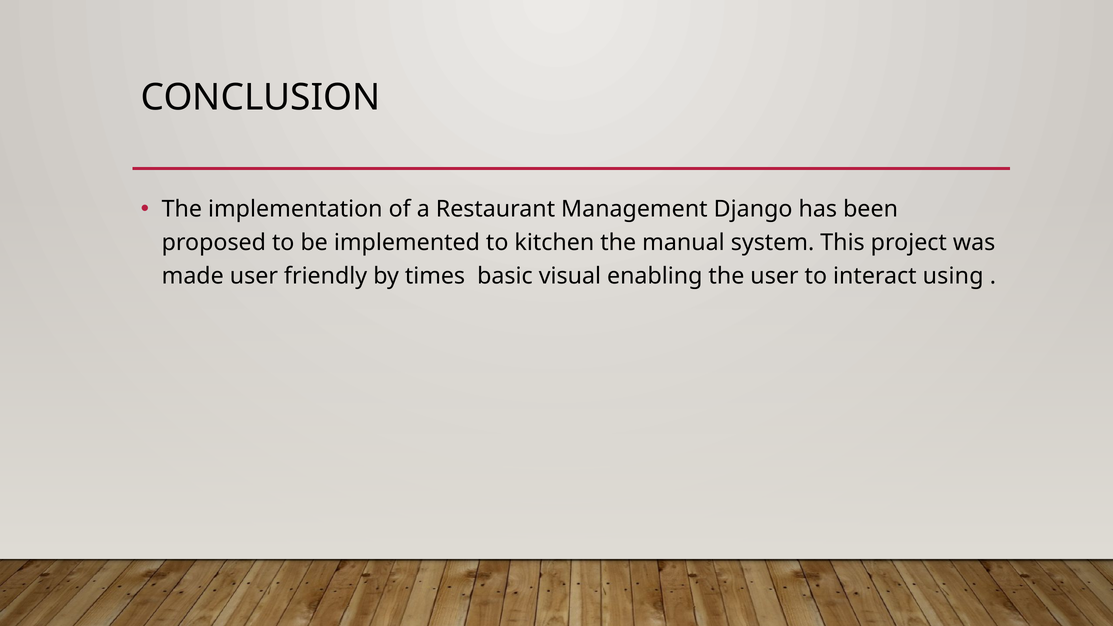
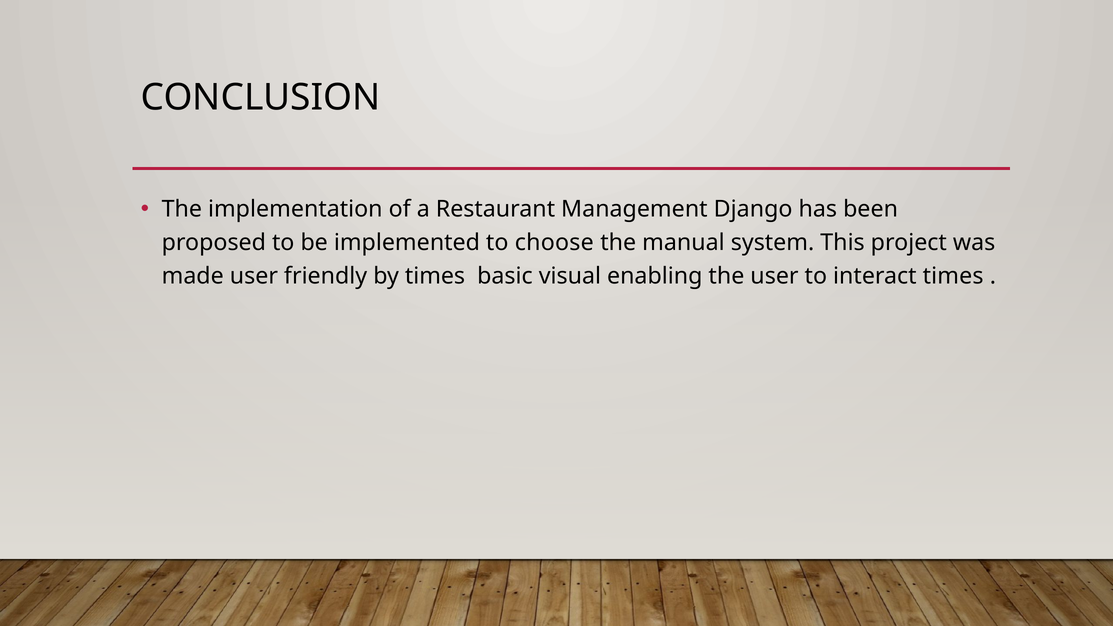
kitchen: kitchen -> choose (554, 243)
interact using: using -> times (953, 276)
